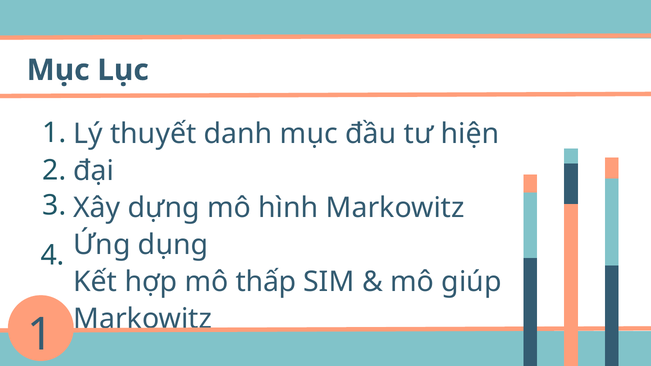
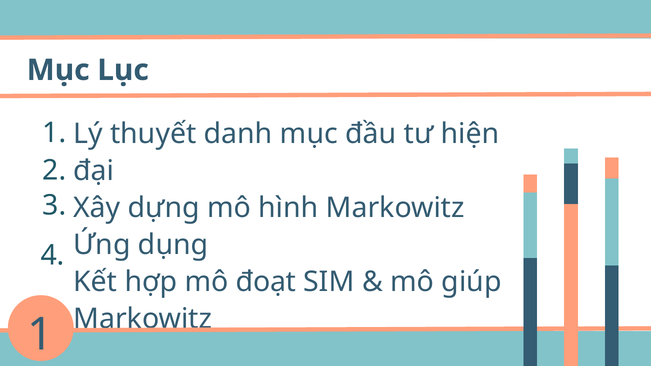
thấp: thấp -> đoạt (266, 282)
